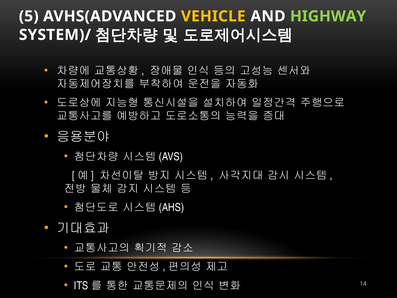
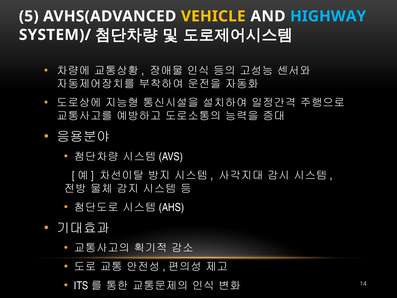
HIGHWAY colour: light green -> light blue (328, 16)
